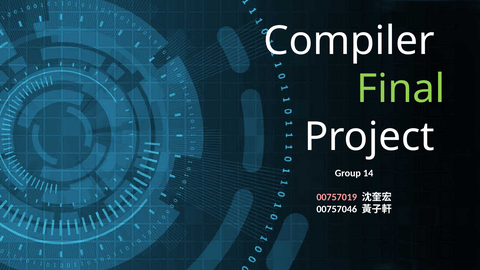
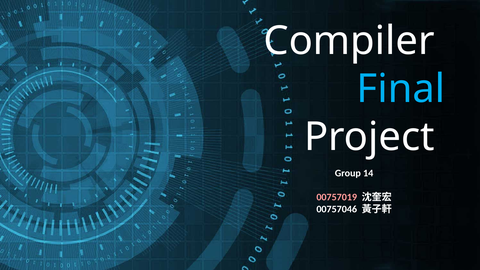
Final colour: light green -> light blue (401, 89)
